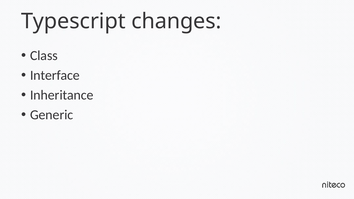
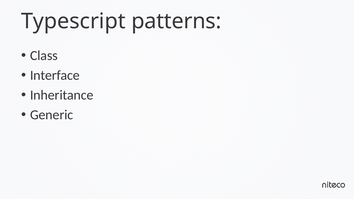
changes: changes -> patterns (176, 21)
